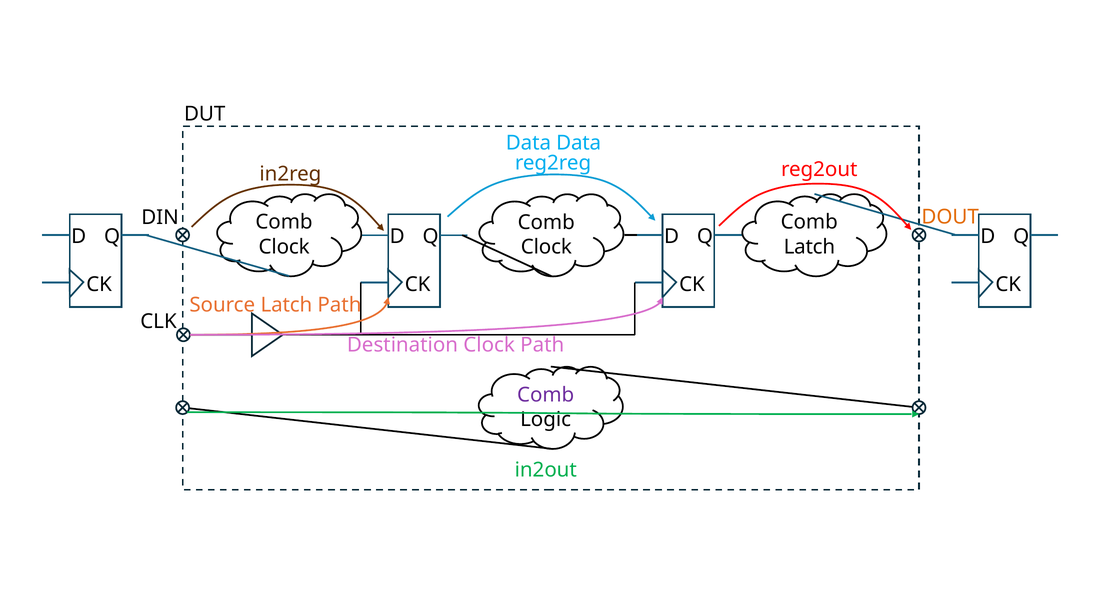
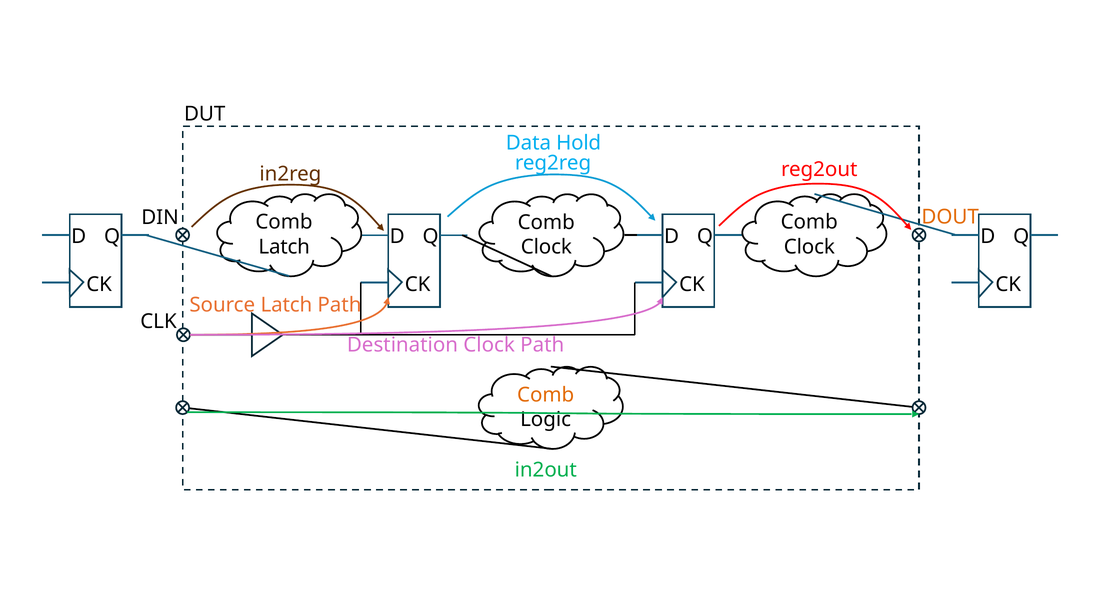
Data Data: Data -> Hold (579, 143)
Clock: Clock -> Latch (284, 247)
Latch: Latch -> Clock (809, 247)
Comb colour: purple -> orange (546, 395)
